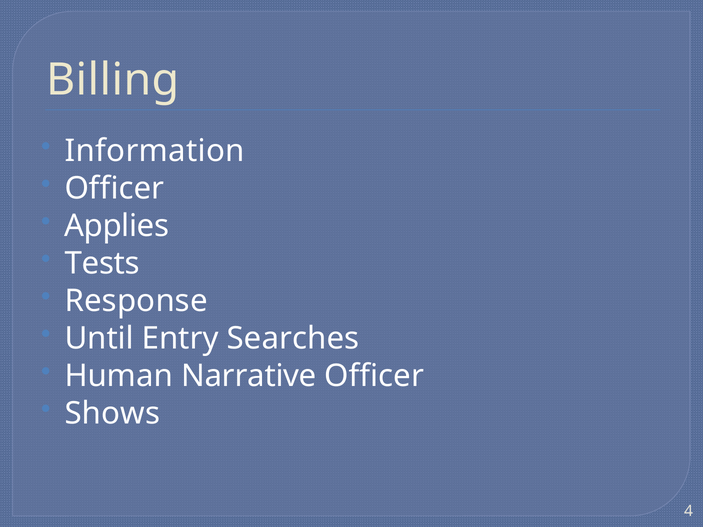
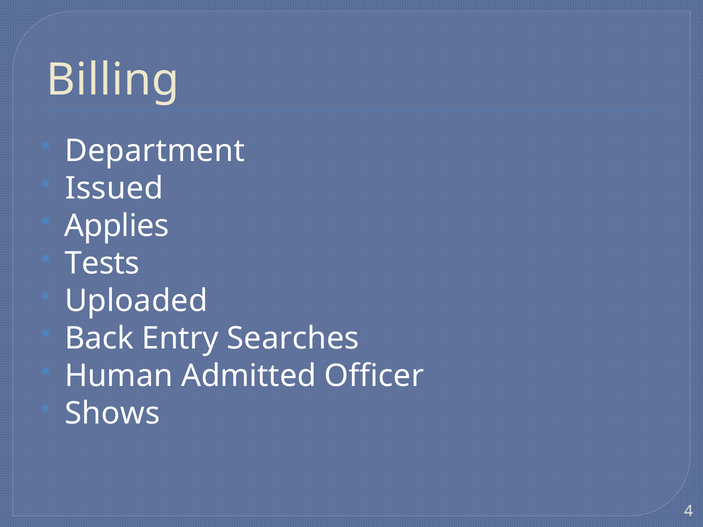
Information: Information -> Department (155, 151)
Officer: Officer -> Issued (114, 188)
Response: Response -> Uploaded (136, 301)
Until: Until -> Back (99, 338)
Narrative: Narrative -> Admitted (249, 376)
